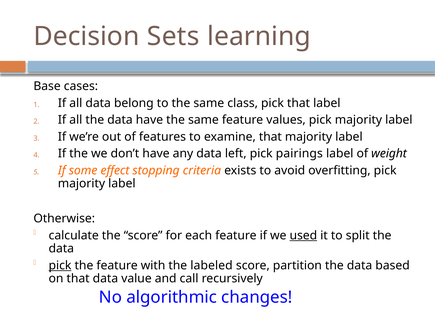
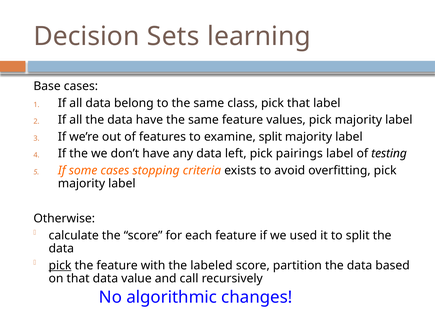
examine that: that -> split (270, 137)
weight: weight -> testing (389, 154)
some effect: effect -> cases (115, 171)
used underline: present -> none (303, 236)
